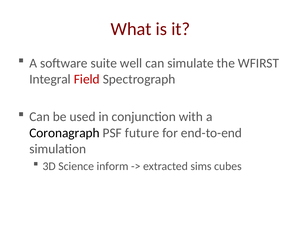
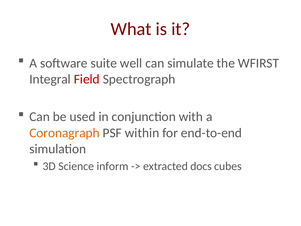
Coronagraph colour: black -> orange (65, 133)
future: future -> within (142, 133)
sims: sims -> docs (201, 166)
